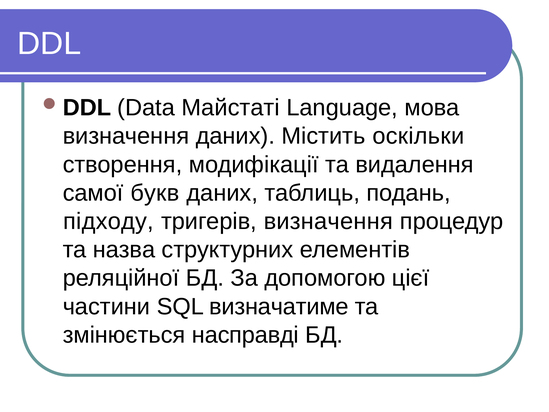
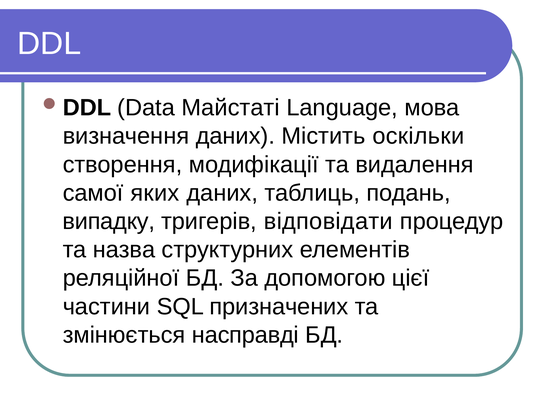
букв: букв -> яких (155, 193)
підходу: підходу -> випадку (109, 221)
тригерів визначення: визначення -> відповідати (328, 221)
визначатиме: визначатиме -> призначених (279, 306)
